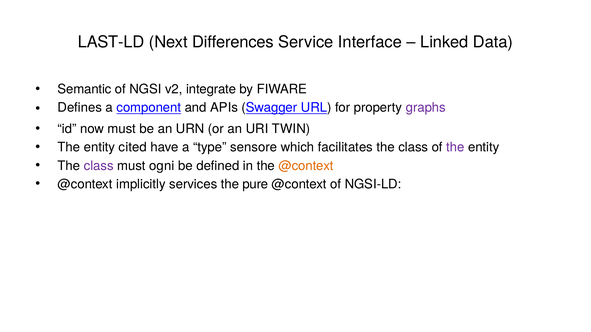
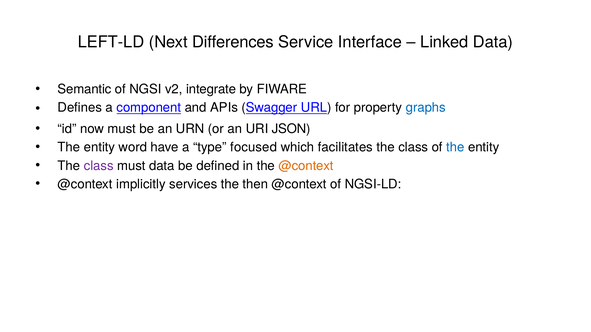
LAST-LD: LAST-LD -> LEFT-LD (111, 42)
graphs colour: purple -> blue (426, 108)
TWIN: TWIN -> JSON (291, 129)
cited: cited -> word (133, 148)
sensore: sensore -> focused (254, 148)
the colour: purple -> blue (455, 148)
must ogni: ogni -> data (162, 166)
pure: pure -> then (255, 184)
